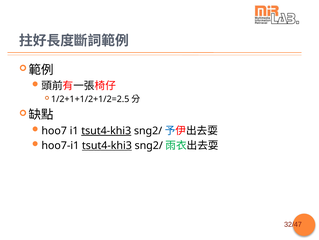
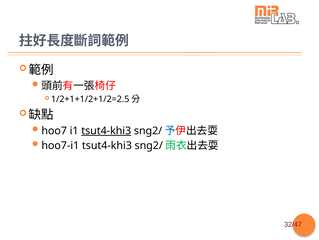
tsut4-khi3 underline: present -> none (107, 145)
